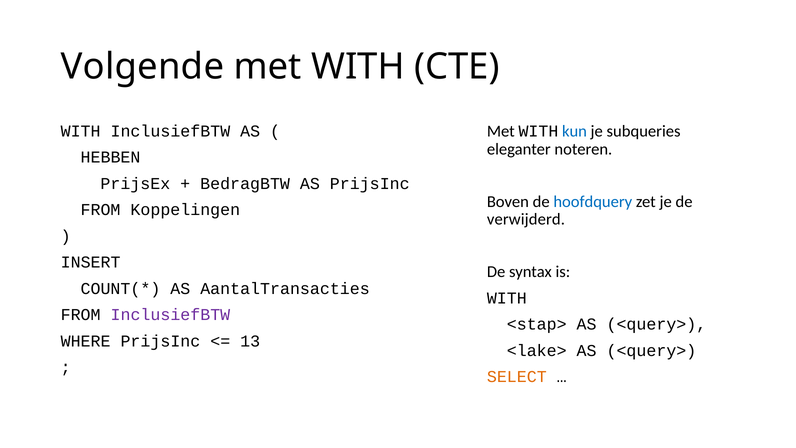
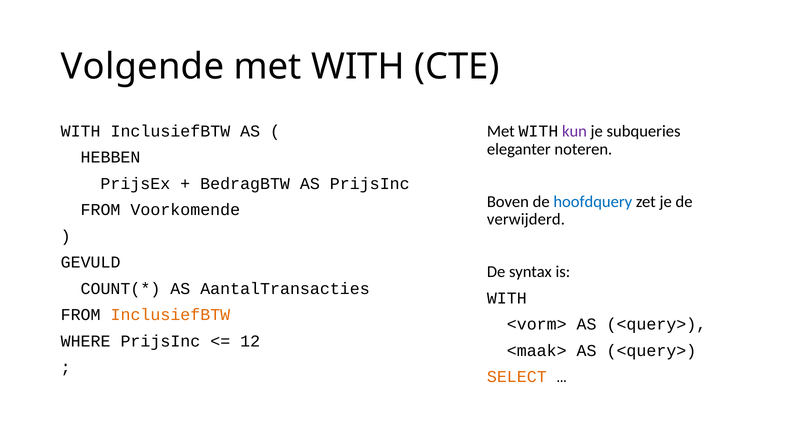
kun colour: blue -> purple (574, 131)
Koppelingen: Koppelingen -> Voorkomende (185, 210)
INSERT: INSERT -> GEVULD (91, 262)
InclusiefBTW colour: purple -> orange (170, 315)
<stap>: <stap> -> <vorm> (537, 324)
13: 13 -> 12 (250, 341)
<lake>: <lake> -> <maak> (537, 351)
